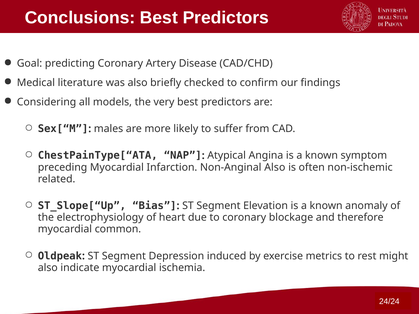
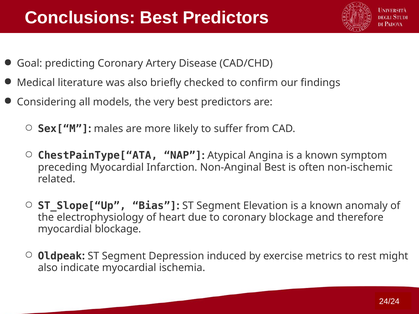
Non-Anginal Also: Also -> Best (275, 167)
myocardial common: common -> blockage (118, 229)
